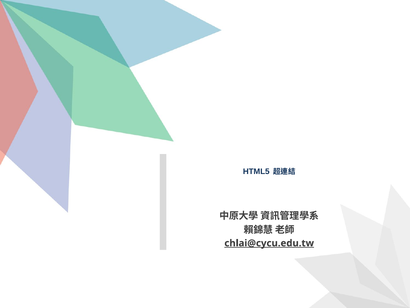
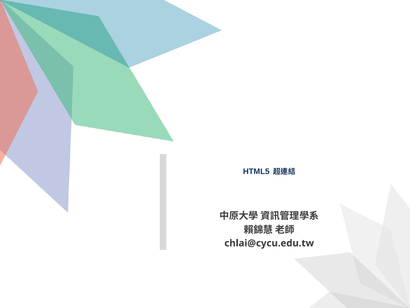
chlai@cycu.edu.tw underline: present -> none (269, 243)
